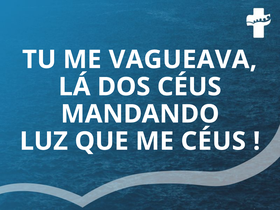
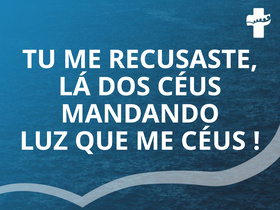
VAGUEAVA: VAGUEAVA -> RECUSASTE (183, 60)
